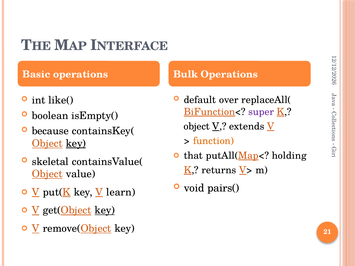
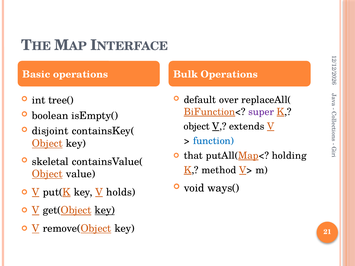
like(: like( -> tree( (61, 100)
because: because -> disjoint (50, 131)
function colour: orange -> blue (214, 141)
key underline: present -> none (76, 144)
returns: returns -> method (219, 170)
pairs(: pairs( -> ways( (223, 188)
learn: learn -> holds (121, 192)
